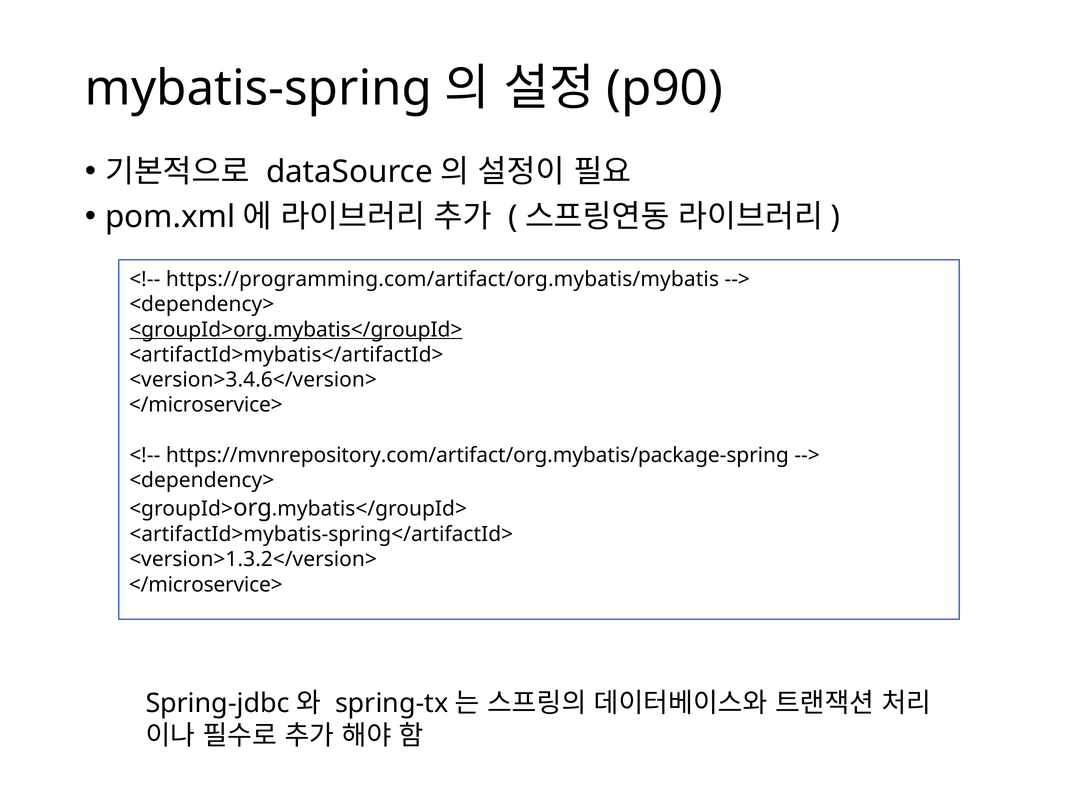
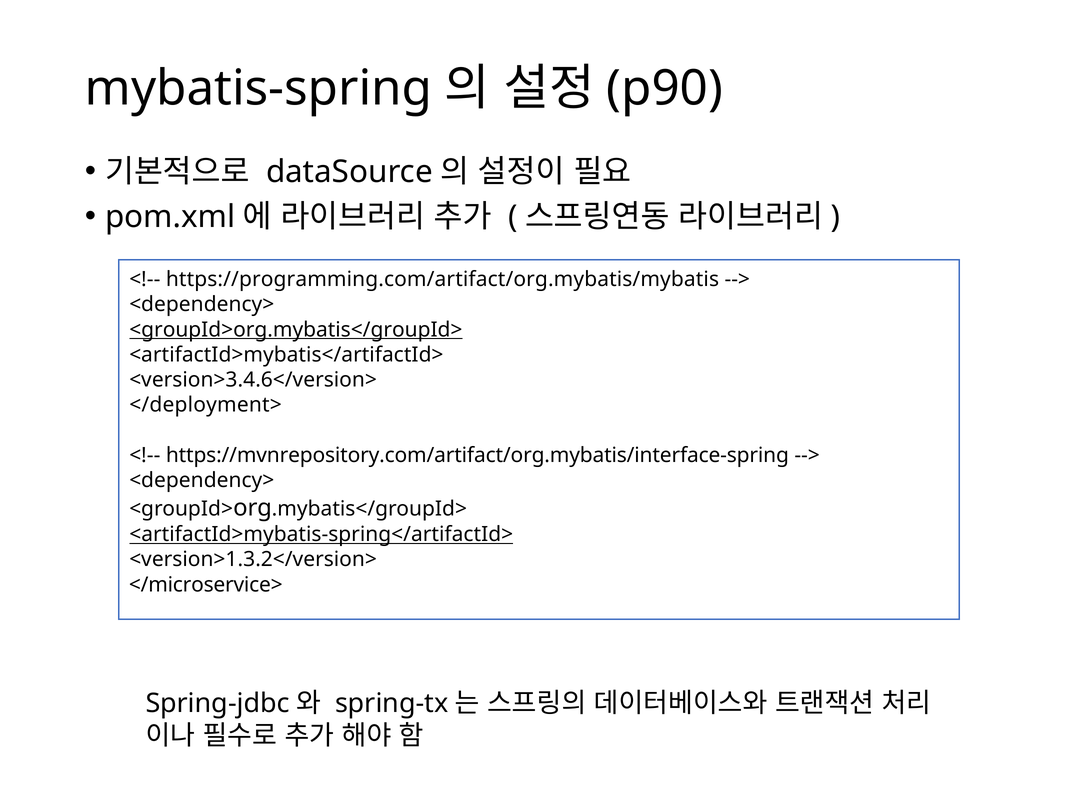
</microservice>: </microservice> -> </deployment> (206, 405)
https://mvnrepository.com/artifact/org.mybatis/package-spring: https://mvnrepository.com/artifact/org.mybatis/package-spring -> https://mvnrepository.com/artifact/org.mybatis/interface-spring (477, 456)
<artifactId>mybatis-spring</artifactId> underline: none -> present (321, 535)
